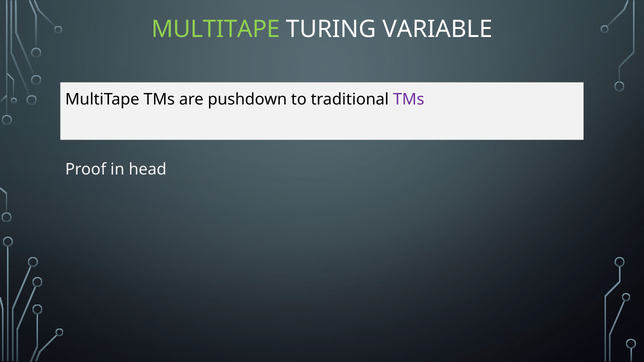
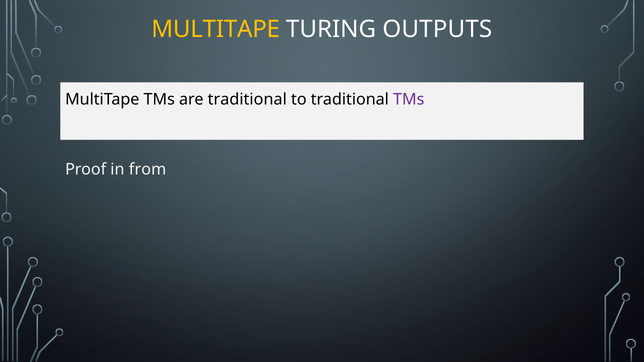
MULTITAPE colour: light green -> yellow (216, 29)
VARIABLE: VARIABLE -> OUTPUTS (437, 29)
are pushdown: pushdown -> traditional (247, 99)
head: head -> from (148, 170)
